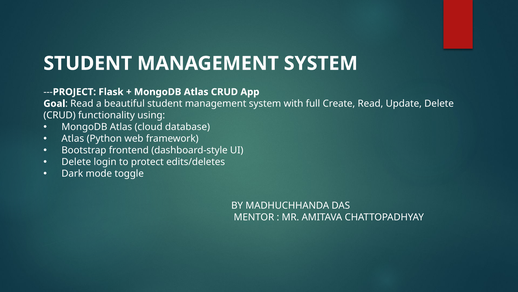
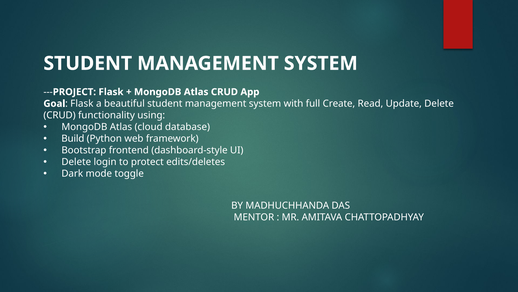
Read: Read -> Flask (82, 103)
Atlas: Atlas -> Build (73, 138)
